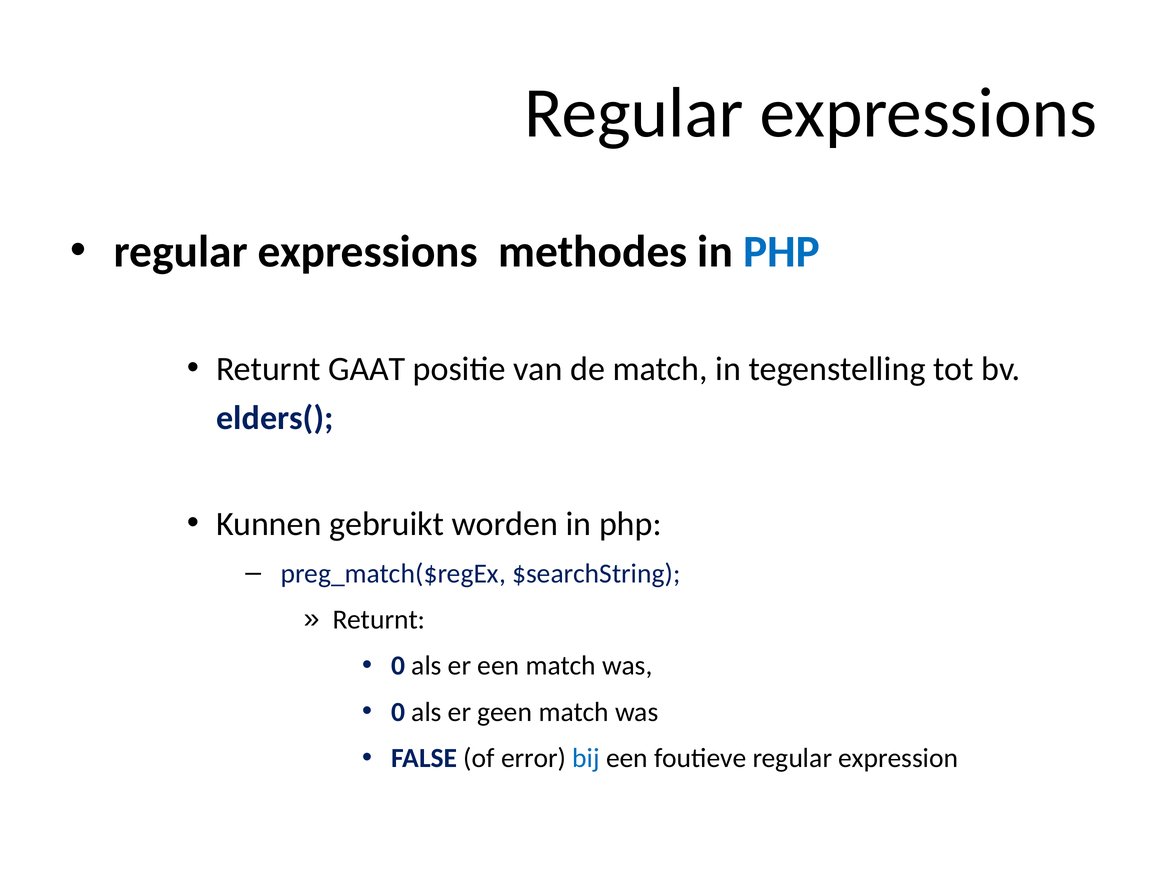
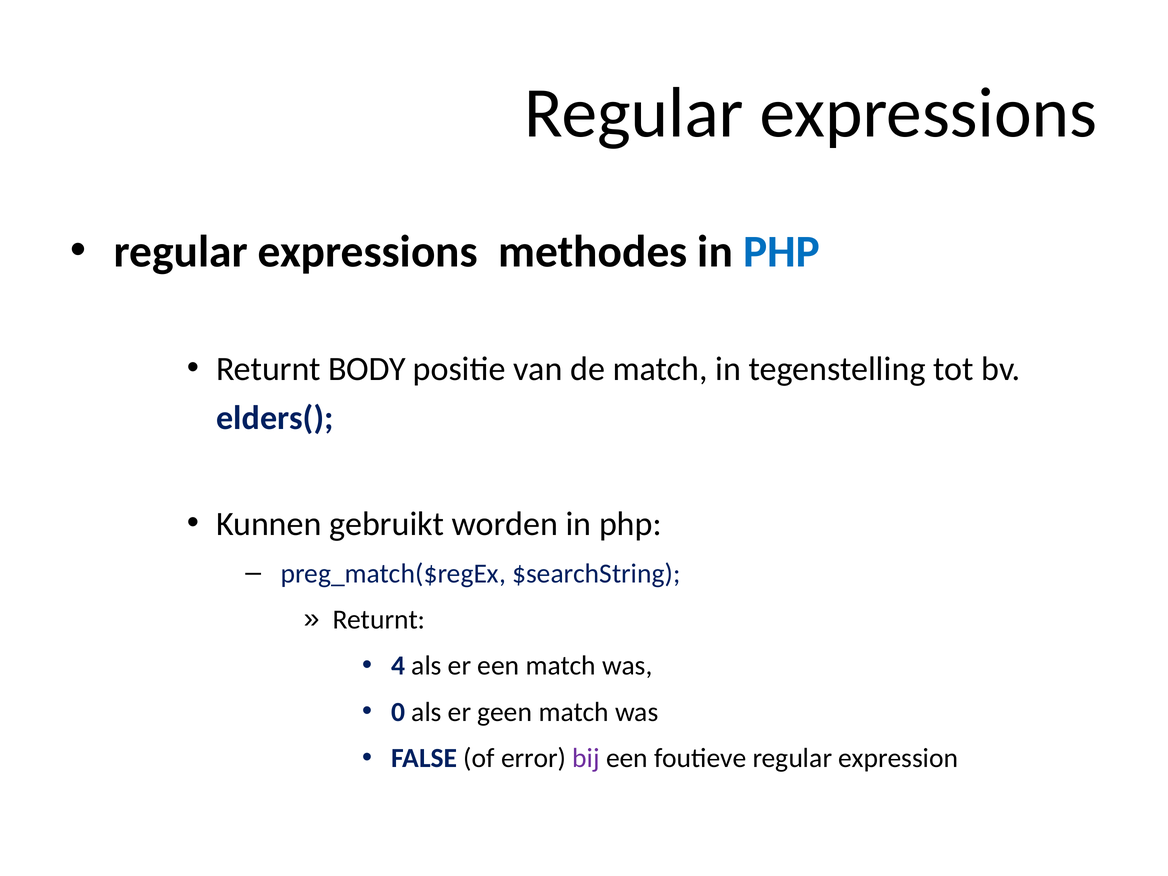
GAAT: GAAT -> BODY (367, 369)
0: 0 -> 4 (398, 666)
bij colour: blue -> purple (586, 758)
